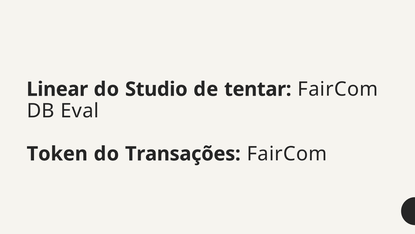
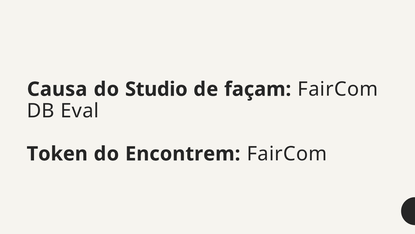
Linear: Linear -> Causa (57, 89)
tentar: tentar -> façam (258, 89)
Transações: Transações -> Encontrem (183, 153)
